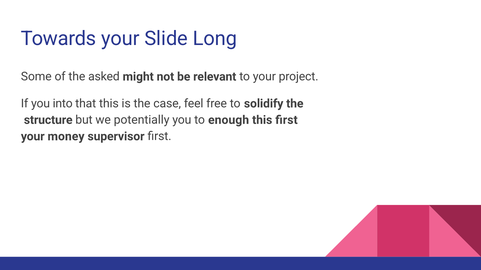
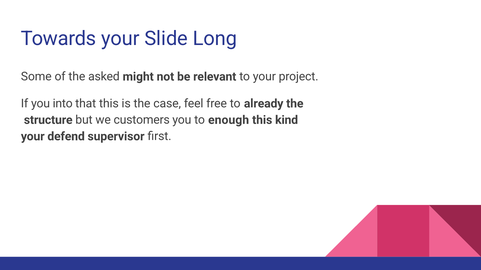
solidify: solidify -> already (264, 104)
potentially: potentially -> customers (142, 120)
this ﬁrst: ﬁrst -> kind (287, 120)
money: money -> defend (66, 137)
